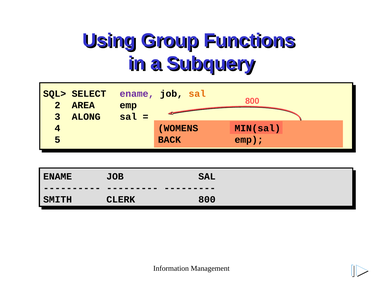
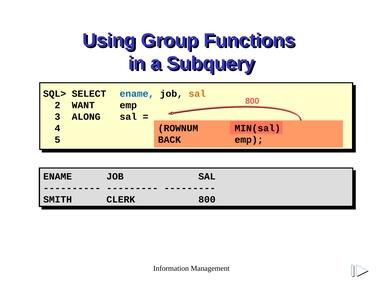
ename colour: purple -> blue (137, 94)
AREA: AREA -> WANT (83, 105)
WOMENS: WOMENS -> ROWNUM (178, 128)
